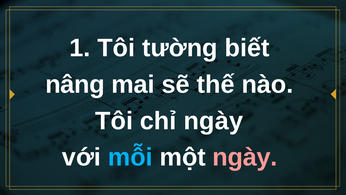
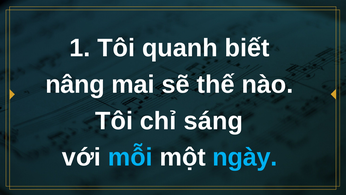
tường: tường -> quanh (180, 48)
chỉ ngày: ngày -> sáng (213, 121)
ngày colour: pink -> light blue (245, 157)
